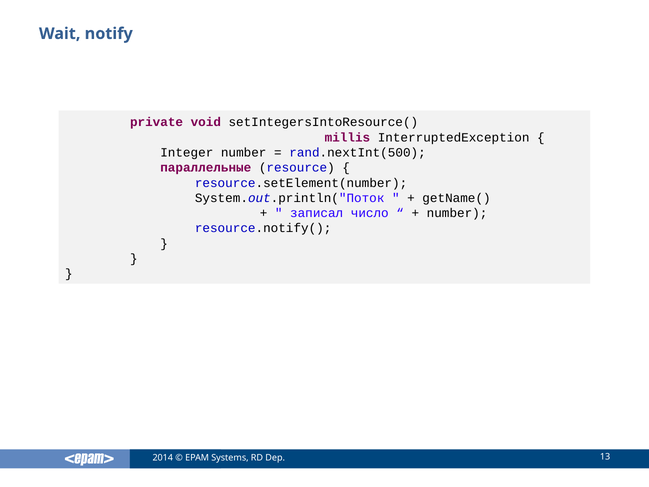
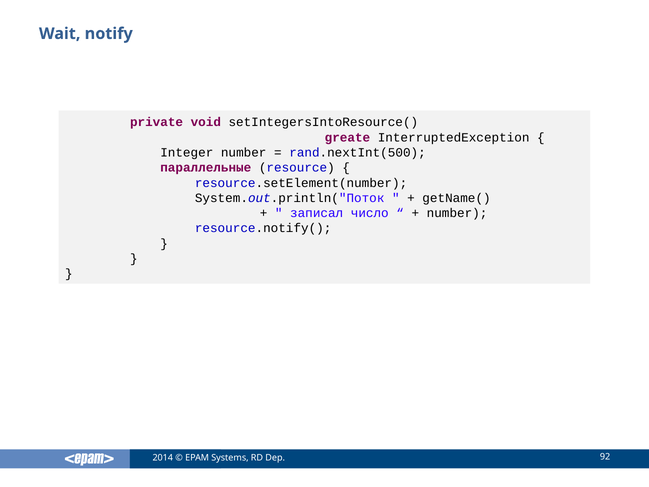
millis: millis -> greate (347, 137)
13: 13 -> 92 (605, 456)
